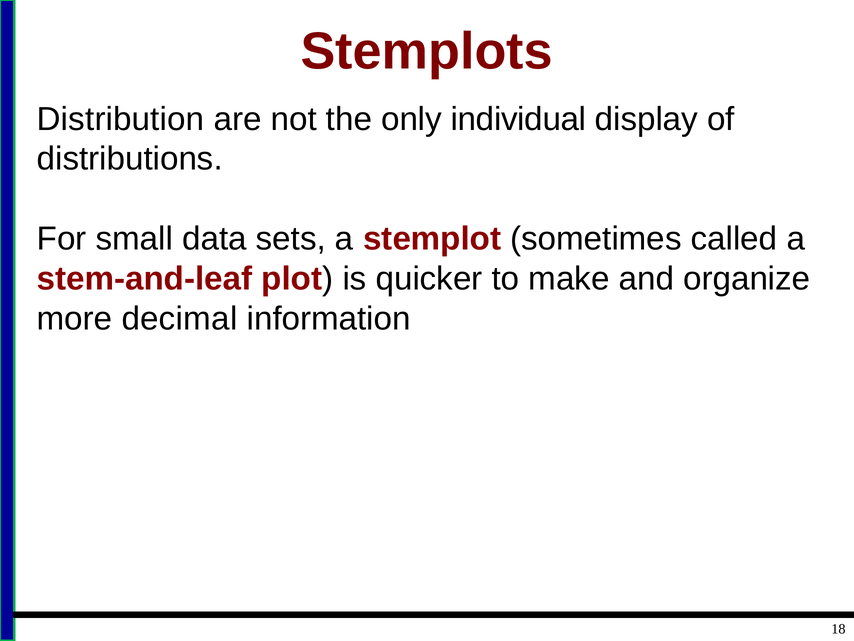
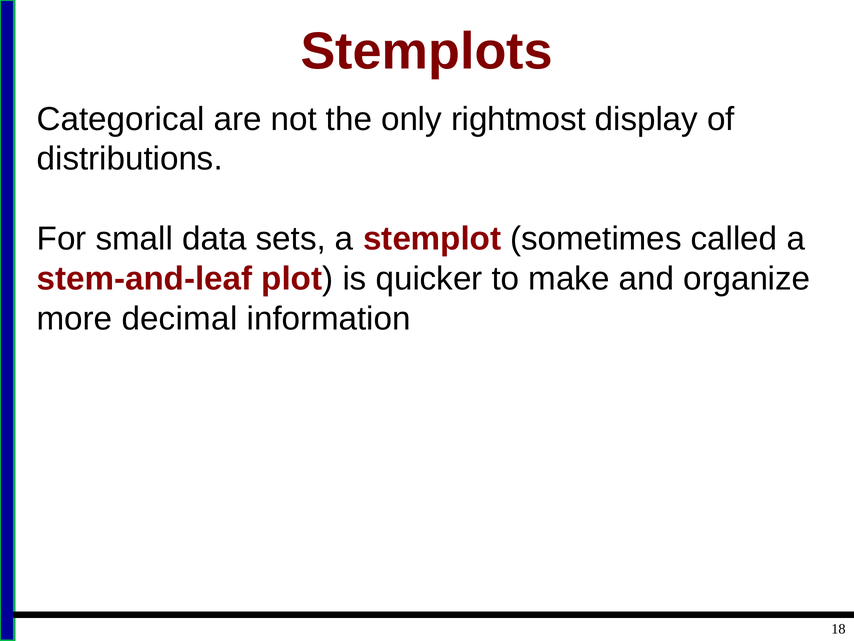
Distribution: Distribution -> Categorical (121, 119)
individual: individual -> rightmost (518, 119)
